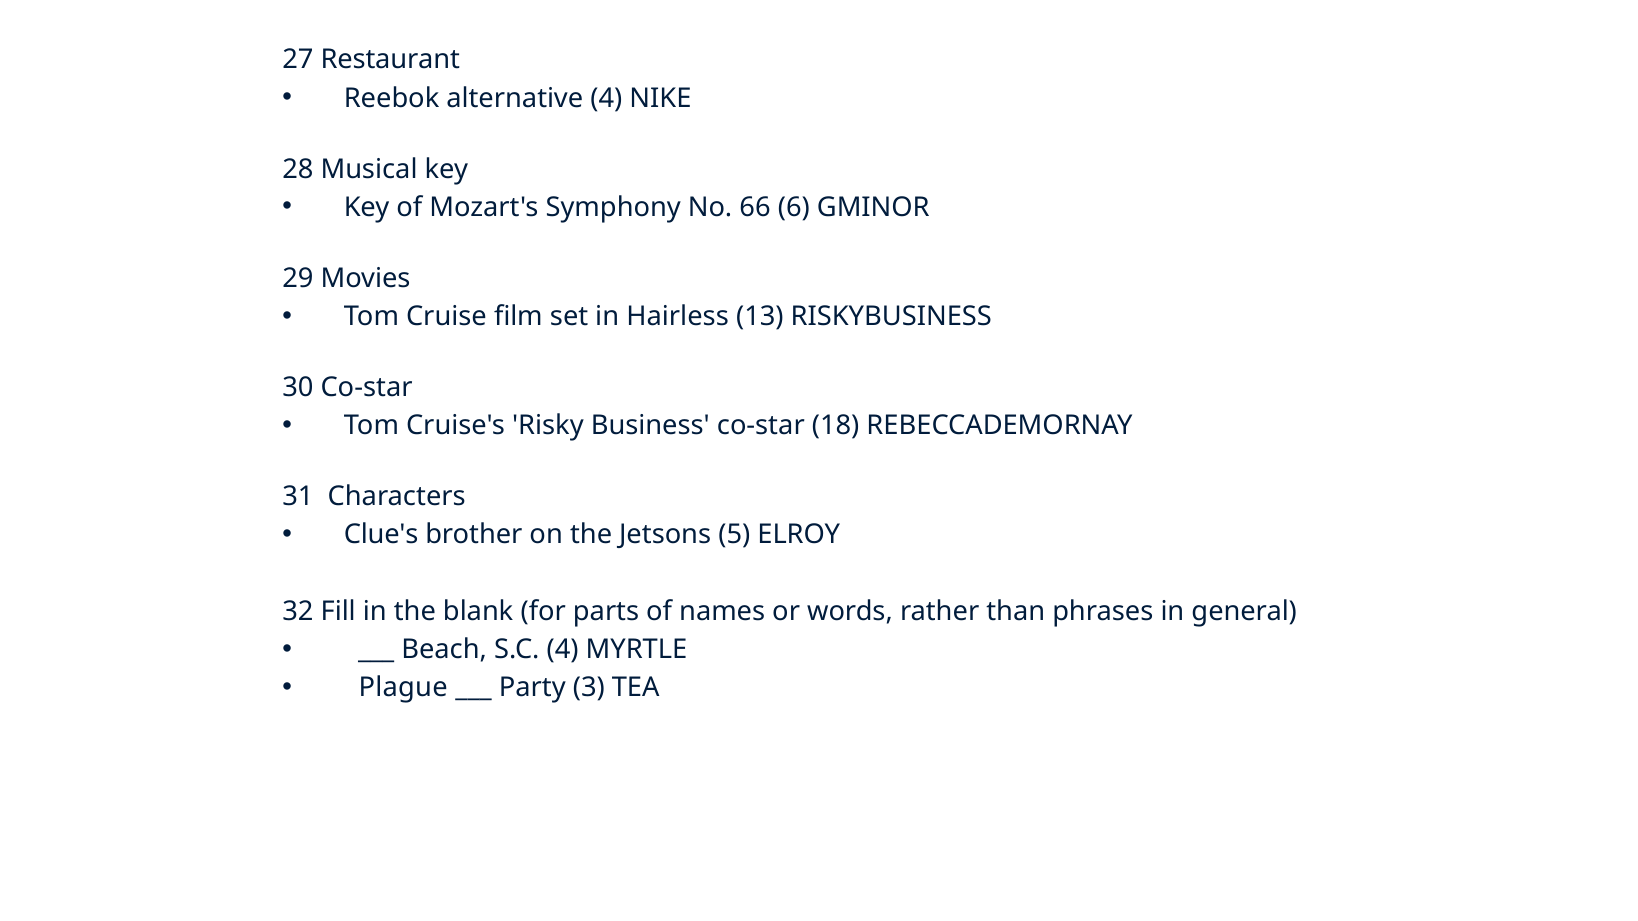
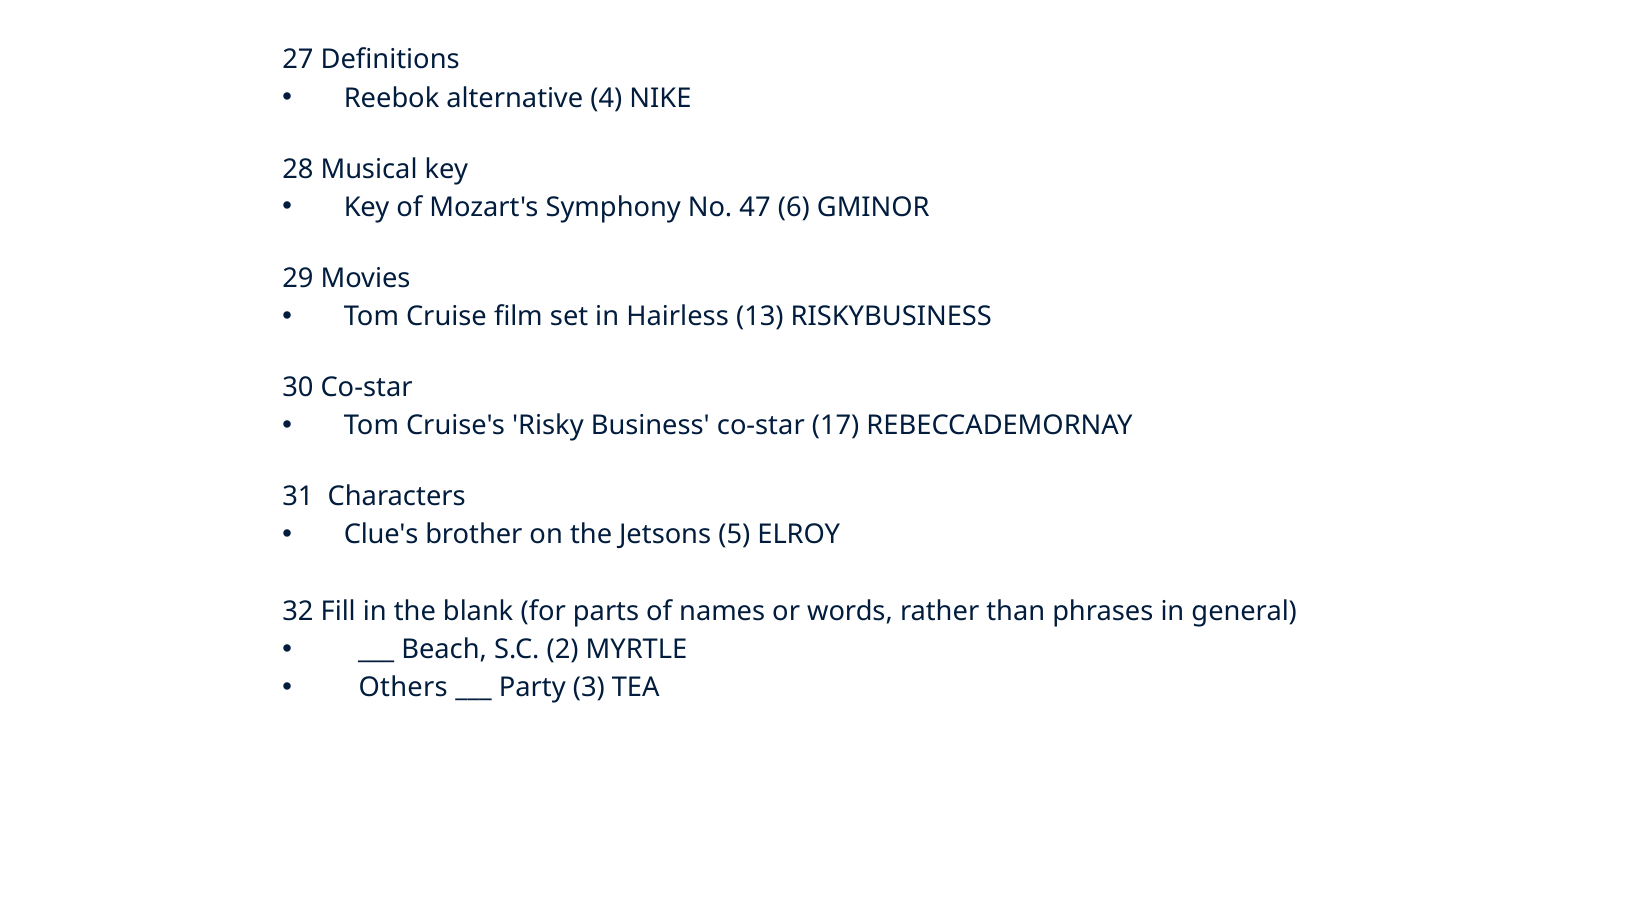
Restaurant: Restaurant -> Definitions (390, 60)
66: 66 -> 47 (755, 207)
18: 18 -> 17 (836, 426)
S.C 4: 4 -> 2 (563, 650)
Plague: Plague -> Others (403, 688)
